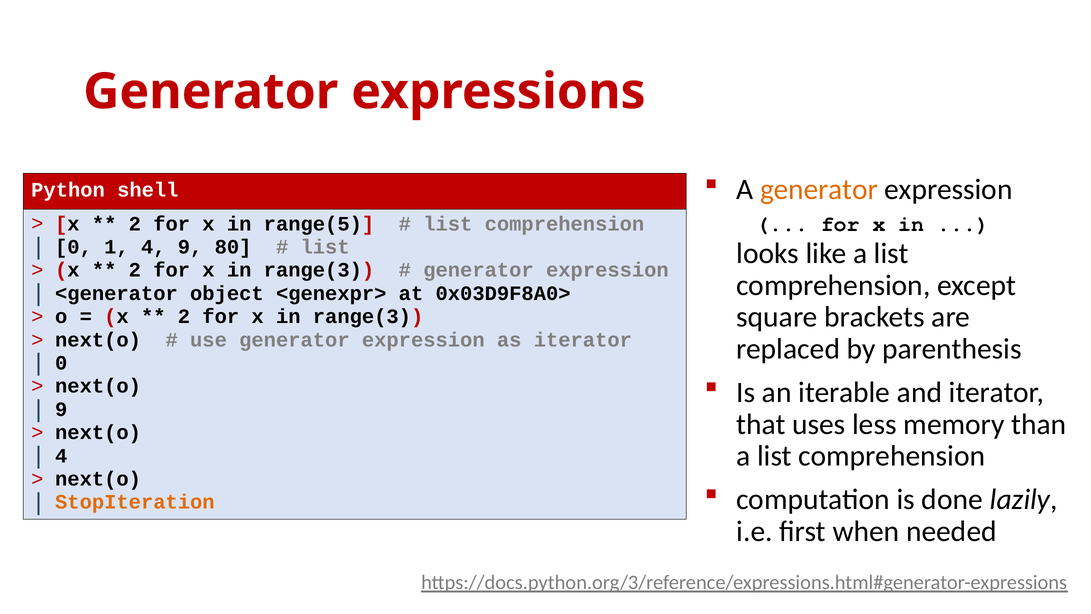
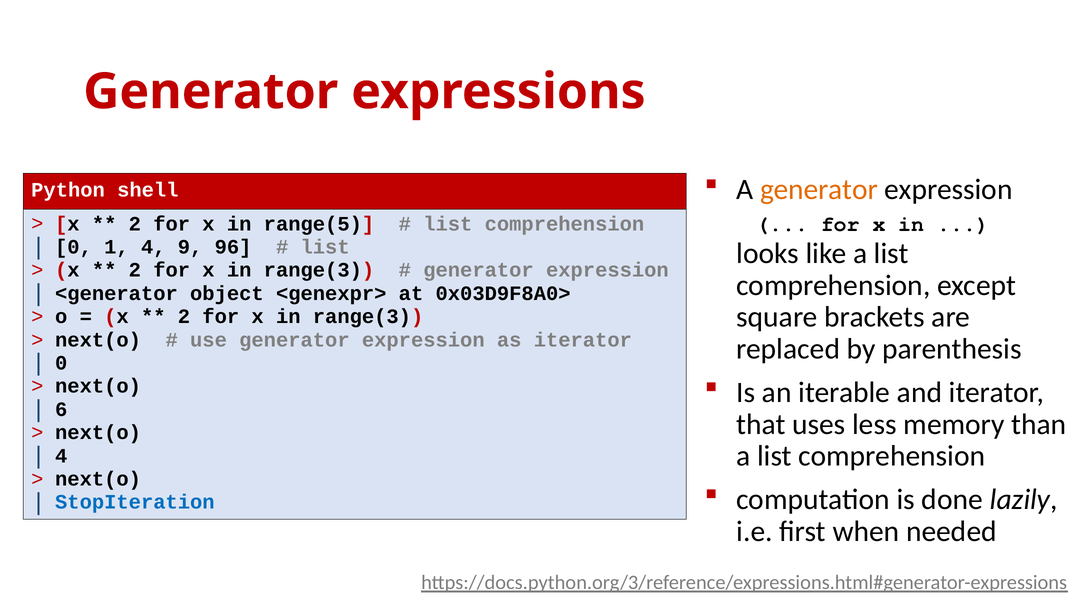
80: 80 -> 96 (233, 247)
9: 9 -> 6 (61, 409)
StopIteration colour: orange -> blue (135, 502)
